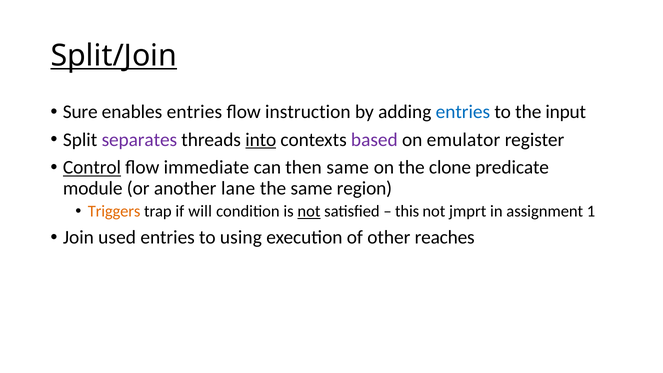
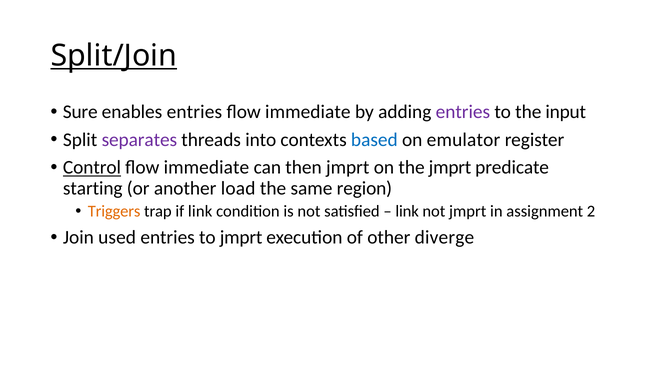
instruction: instruction -> immediate (308, 112)
entries colour: blue -> purple (463, 112)
into underline: present -> none (261, 140)
based colour: purple -> blue (374, 140)
then same: same -> jmprt (348, 168)
the clone: clone -> jmprt (450, 168)
module: module -> starting (93, 188)
lane: lane -> load (238, 188)
if will: will -> link (200, 211)
not underline: present -> none (309, 211)
this: this -> link (407, 211)
1: 1 -> 2 (591, 211)
to using: using -> jmprt (241, 238)
reaches: reaches -> diverge (444, 238)
